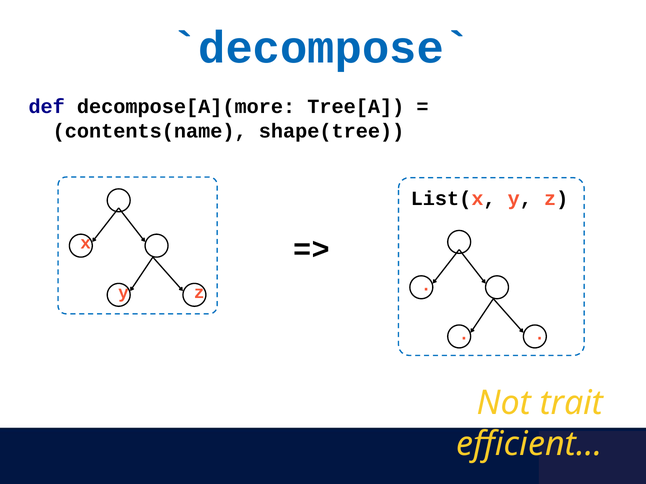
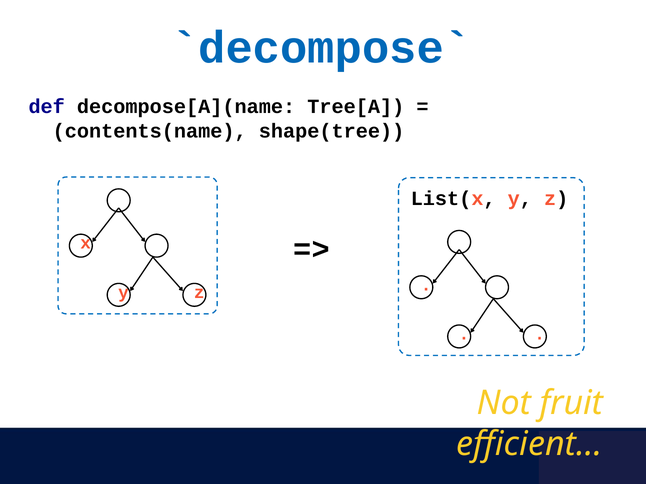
decompose[A](more: decompose[A](more -> decompose[A](name (186, 107)
trait: trait -> fruit (571, 404)
